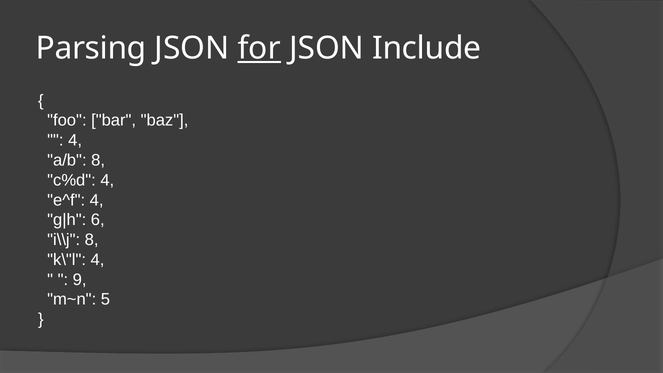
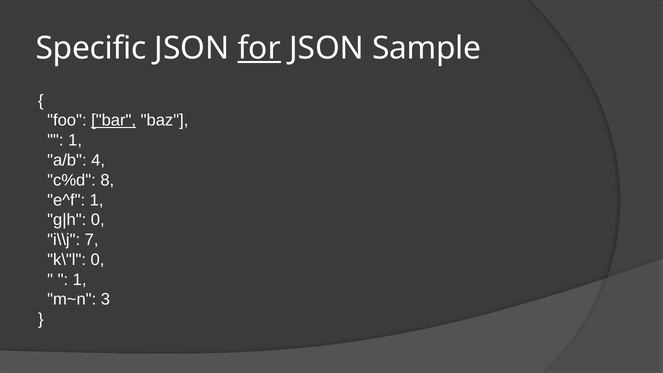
Parsing: Parsing -> Specific (91, 48)
Include: Include -> Sample (427, 48)
bar underline: none -> present (114, 120)
4: 4 -> 1 (75, 140)
a/b 8: 8 -> 4 (98, 160)
c%d 4: 4 -> 8 (107, 180)
e^f 4: 4 -> 1 (97, 200)
6: 6 -> 0 (98, 220)
i\\j 8: 8 -> 7 (92, 240)
k\"l 4: 4 -> 0 (98, 260)
9: 9 -> 1 (80, 280)
5: 5 -> 3 (105, 299)
